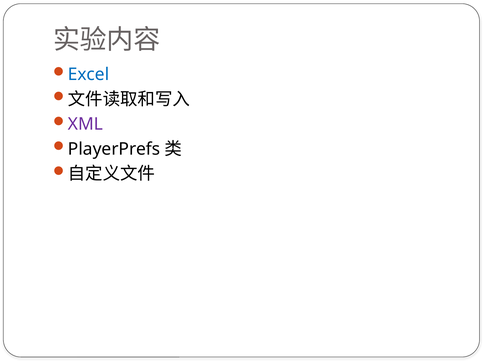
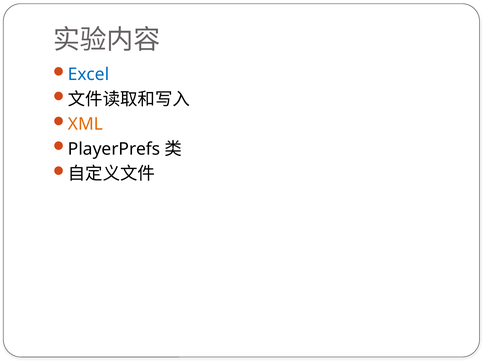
XML colour: purple -> orange (85, 124)
